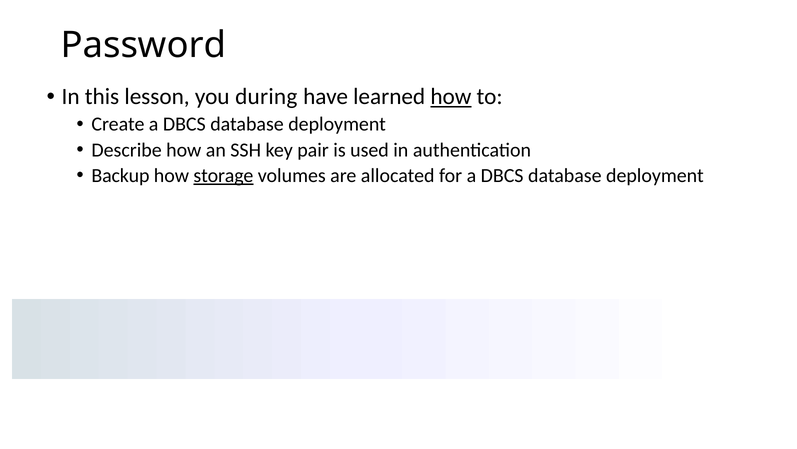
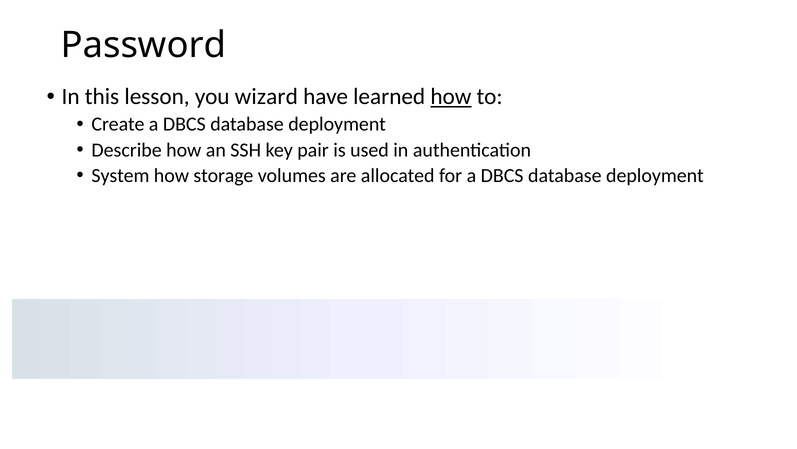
during: during -> wizard (266, 97)
Backup: Backup -> System (120, 175)
storage underline: present -> none (223, 175)
